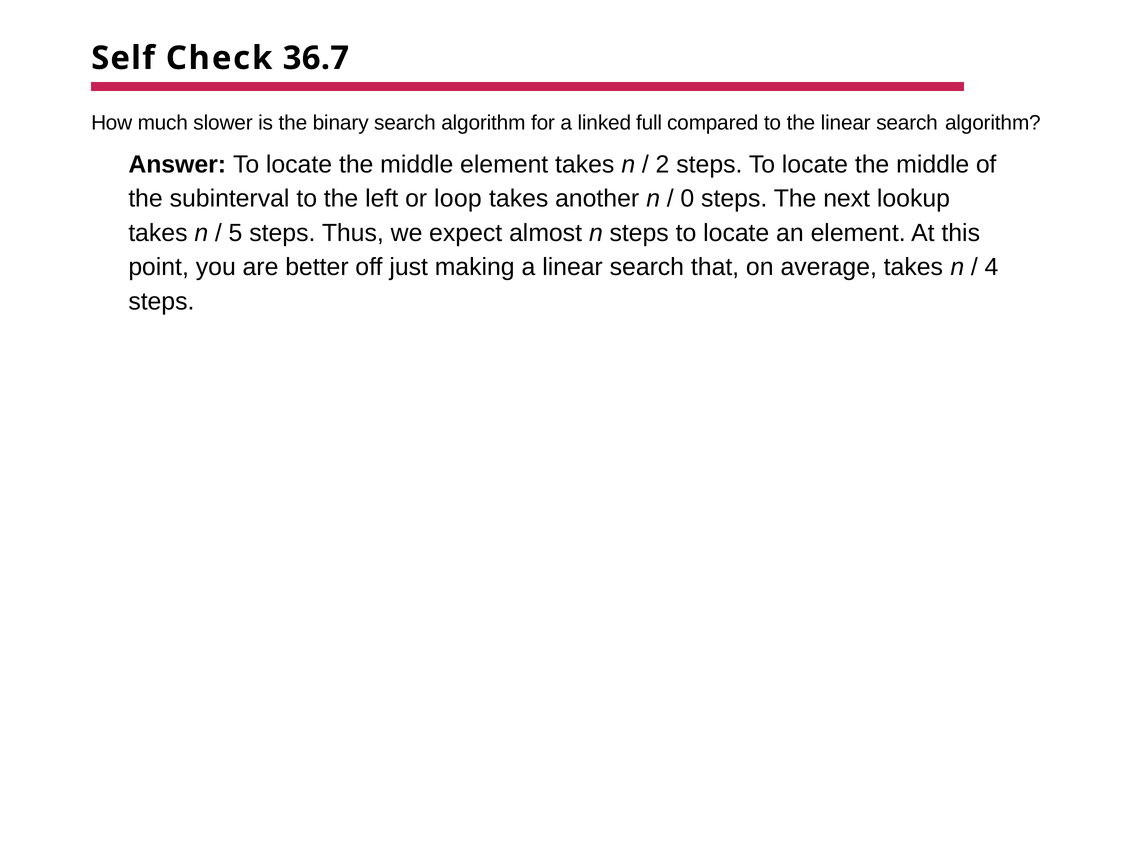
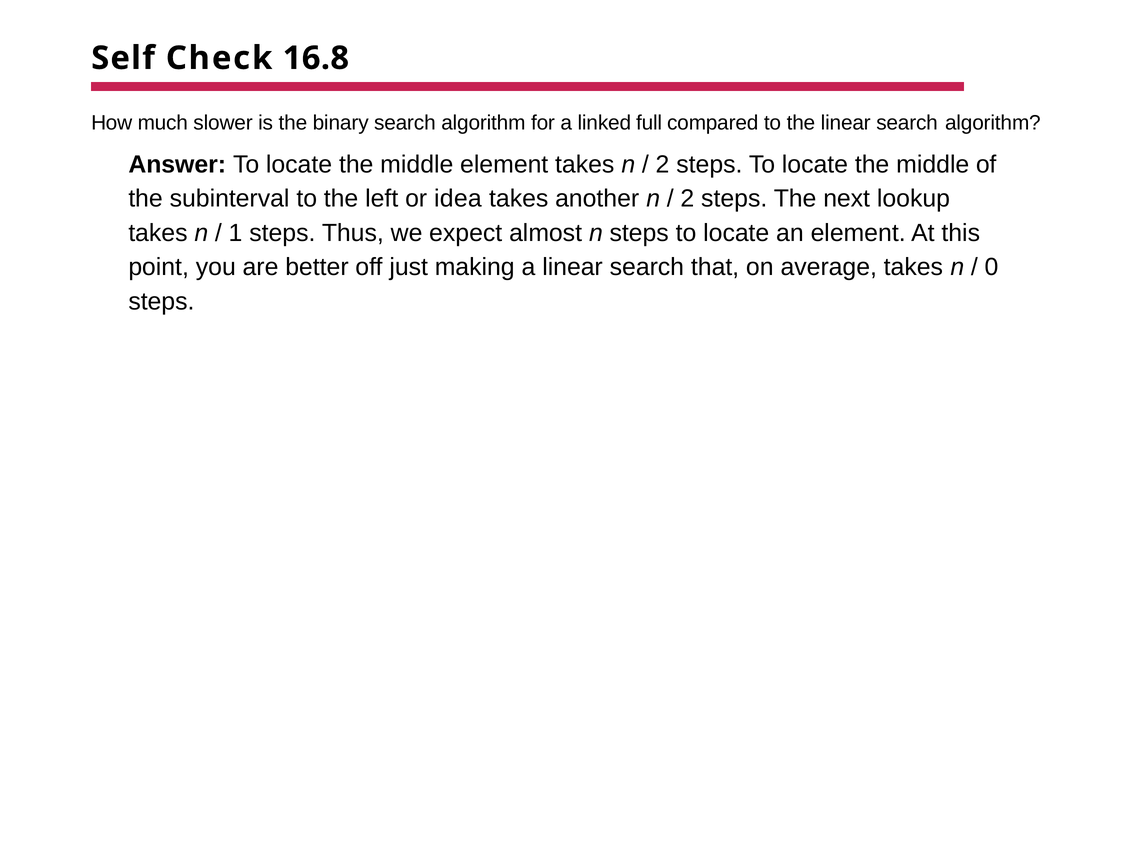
36.7: 36.7 -> 16.8 (316, 58)
loop: loop -> idea (458, 199)
0: 0 -> 2 (687, 199)
5: 5 -> 1 (235, 233)
4: 4 -> 0 (991, 267)
